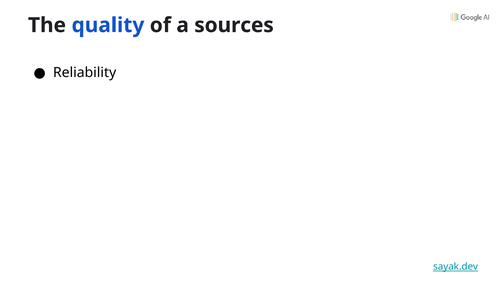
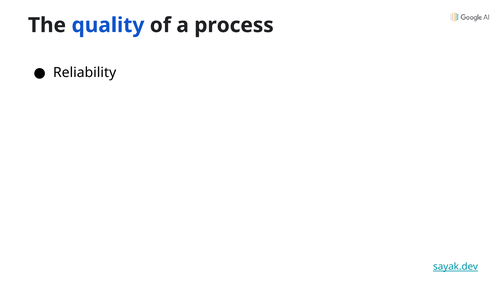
sources: sources -> process (234, 25)
